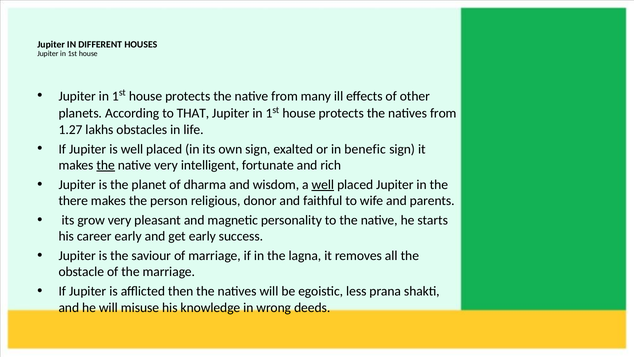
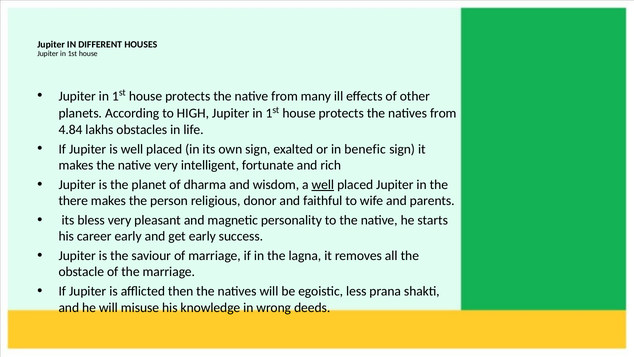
THAT: THAT -> HIGH (193, 113)
1.27: 1.27 -> 4.84 (71, 130)
the underline: present -> none (106, 165)
grow: grow -> bless (91, 220)
